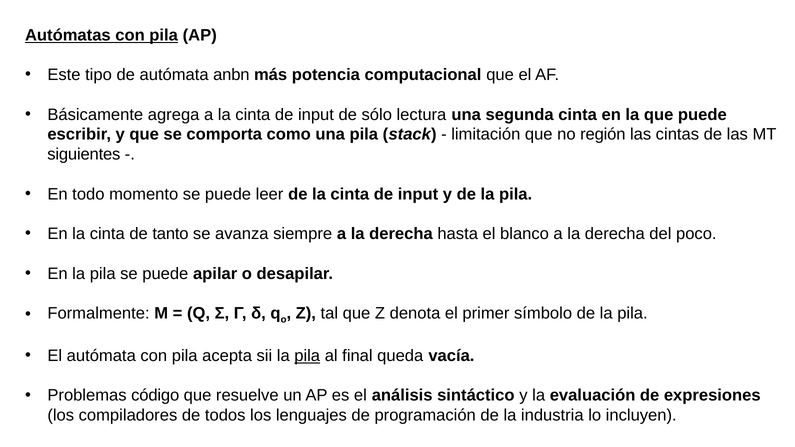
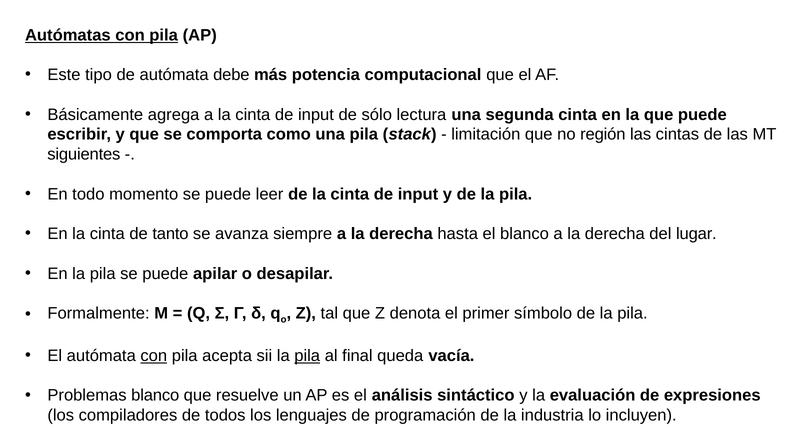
anbn: anbn -> debe (231, 75)
poco: poco -> lugar (696, 234)
con underline: none -> present (154, 356)
Problemas código: código -> blanco (155, 396)
